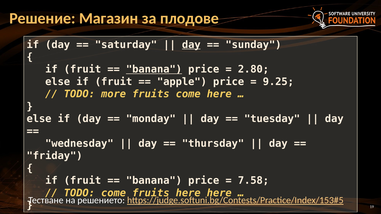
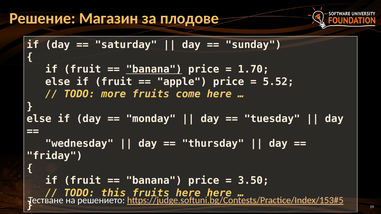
day underline: present -> none (191, 45)
2.80: 2.80 -> 1.70 (253, 69)
9.25: 9.25 -> 5.52 (278, 82)
7.58: 7.58 -> 3.50 (253, 181)
TODO come: come -> this (114, 193)
